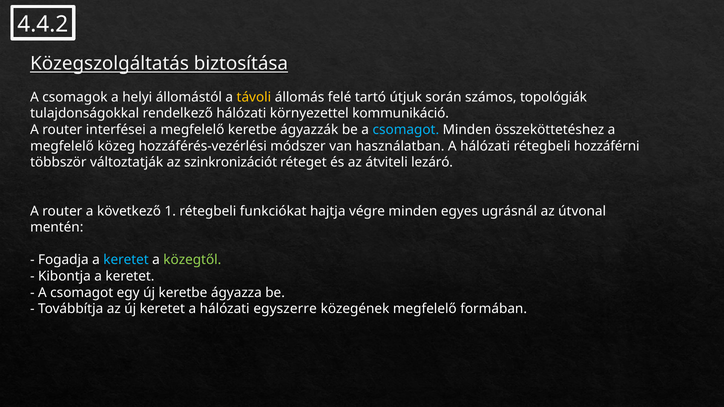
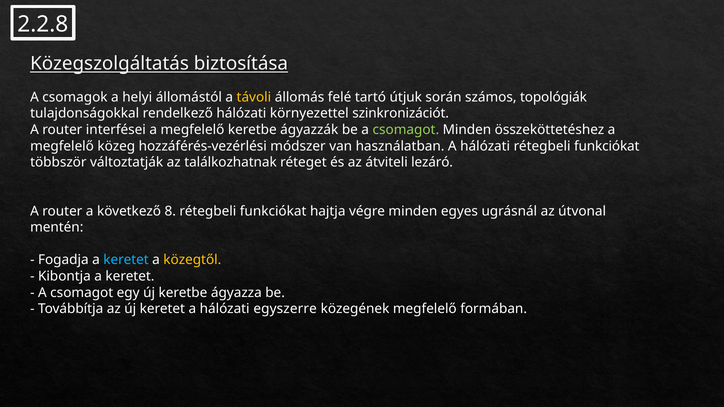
4.4.2: 4.4.2 -> 2.2.8 (43, 24)
kommunikáció: kommunikáció -> szinkronizációt (401, 114)
csomagot colour: light blue -> light green (406, 130)
hálózati rétegbeli hozzáférni: hozzáférni -> funkciókat (607, 146)
szinkronizációt: szinkronizációt -> találkozhatnak (231, 162)
1: 1 -> 8 (170, 211)
közegtől colour: light green -> yellow (192, 260)
